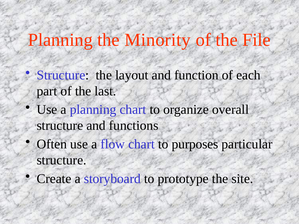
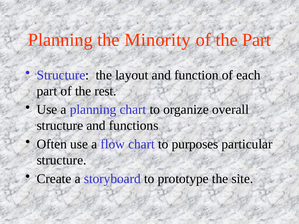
the File: File -> Part (257, 40)
last: last -> rest (105, 91)
